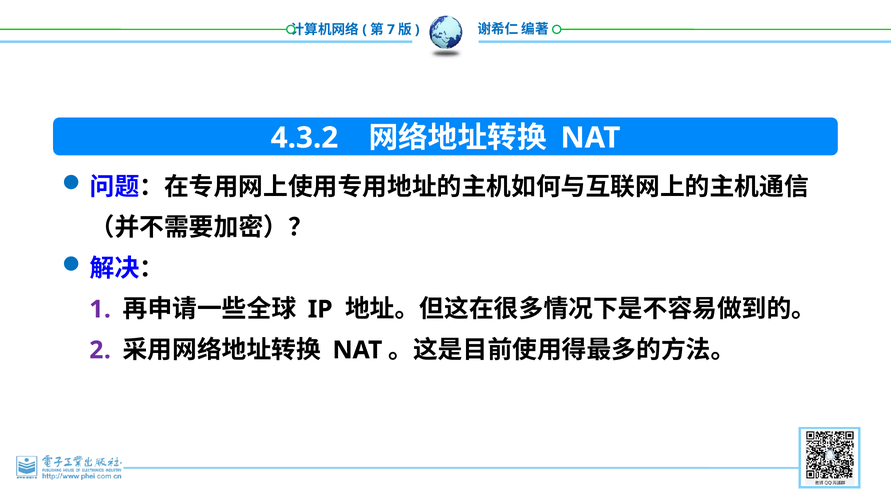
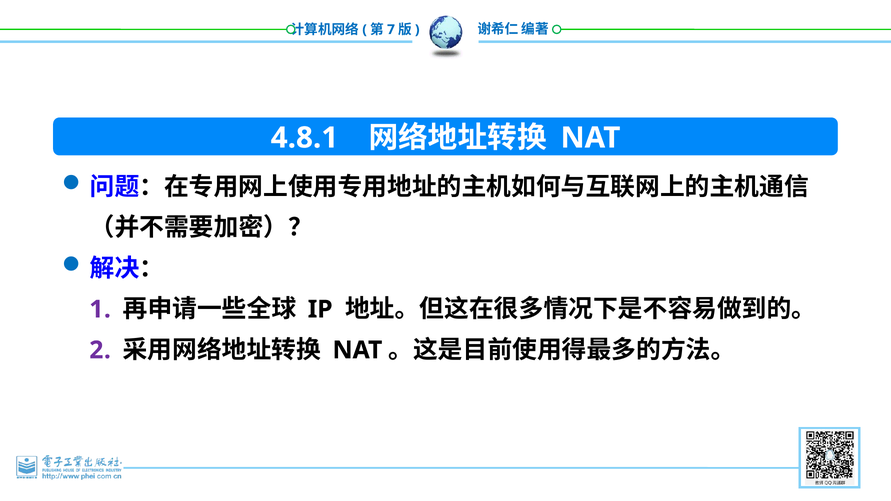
4.3.2: 4.3.2 -> 4.8.1 (304, 138)
